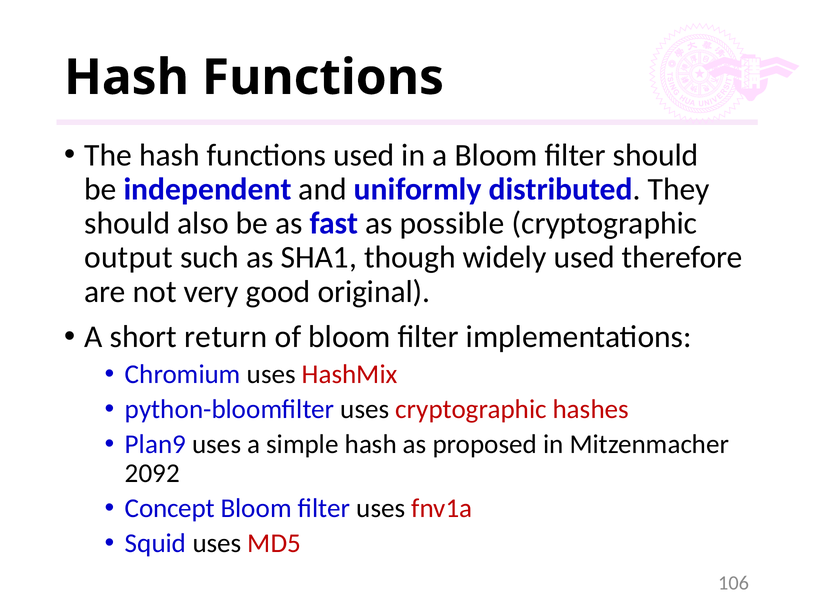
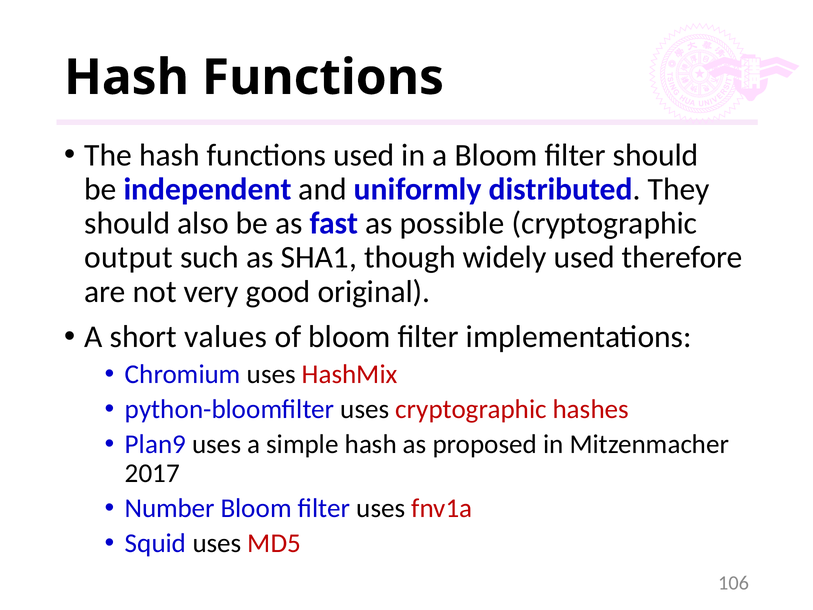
return: return -> values (226, 337)
2092: 2092 -> 2017 (152, 473)
Concept: Concept -> Number (170, 508)
